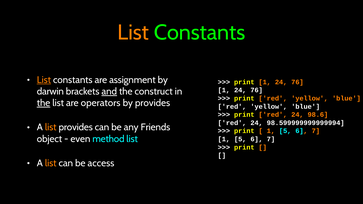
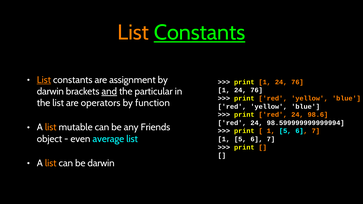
Constants underline: none -> present (200, 33)
construct: construct -> particular (154, 92)
the underline: present -> none (44, 103)
by provides: provides -> function (153, 103)
list provides: provides -> mutable (76, 127)
method: method -> average (108, 139)
be access: access -> darwin (101, 163)
